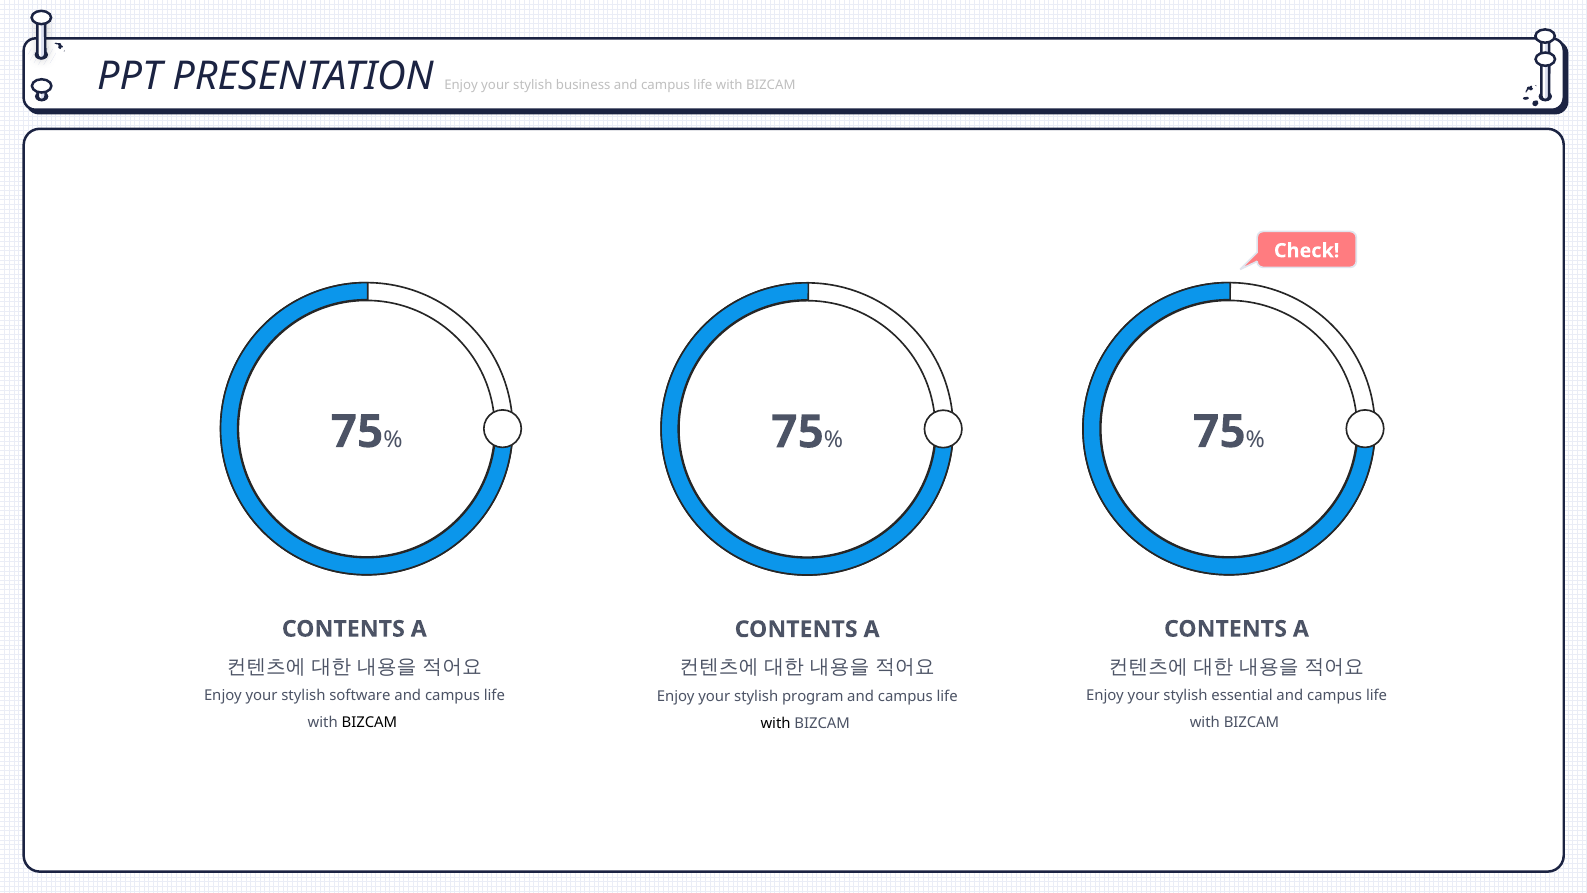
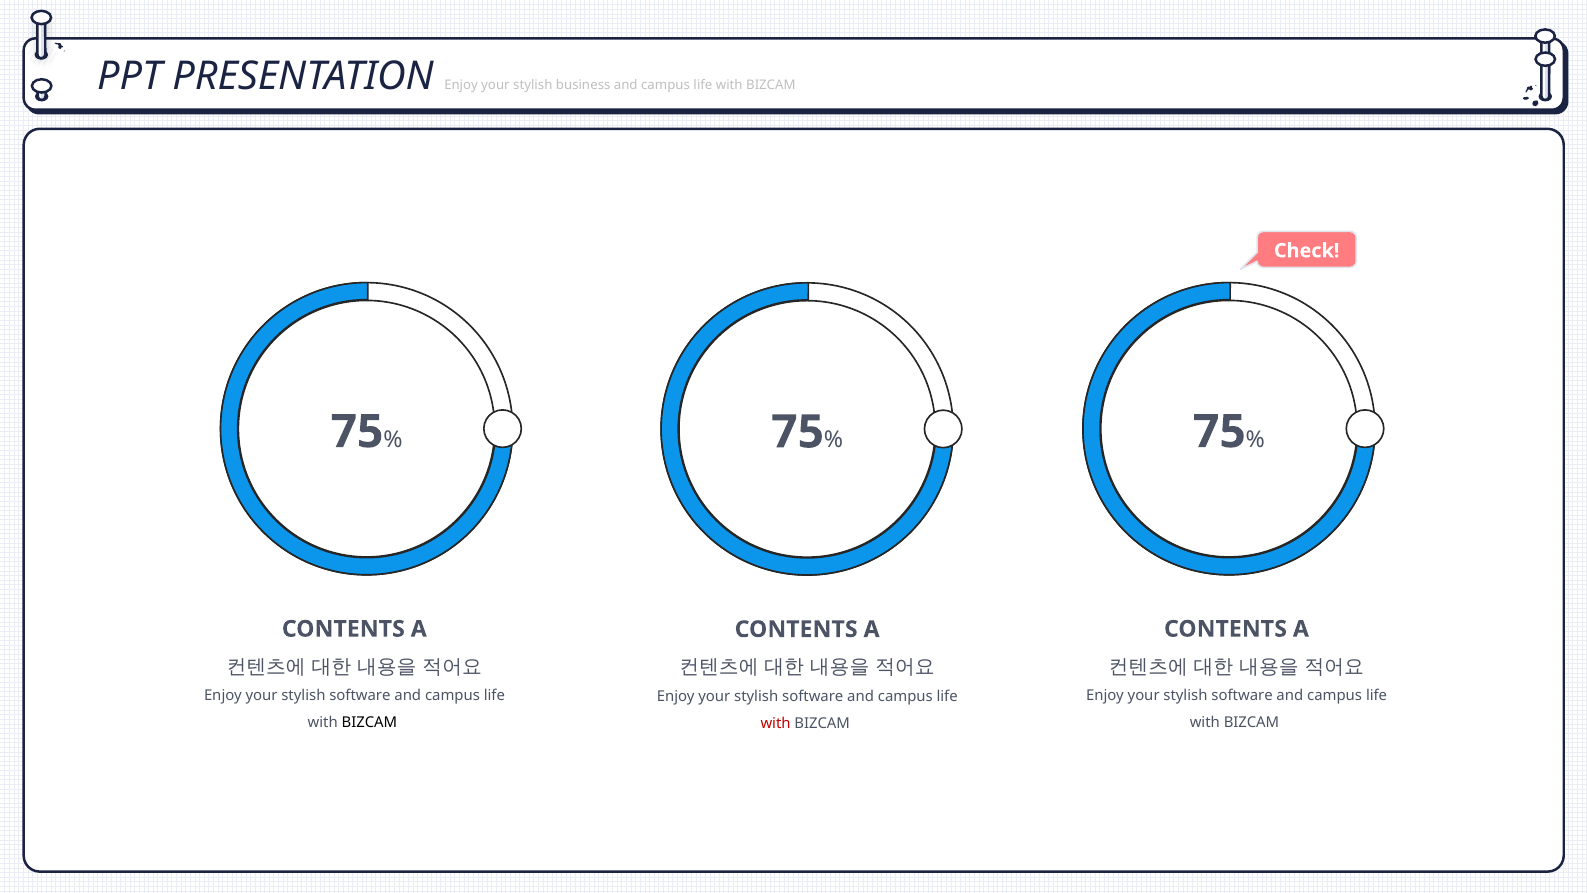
essential: essential -> software (1242, 696)
program: program -> software (813, 696)
with colour: black -> red (776, 723)
